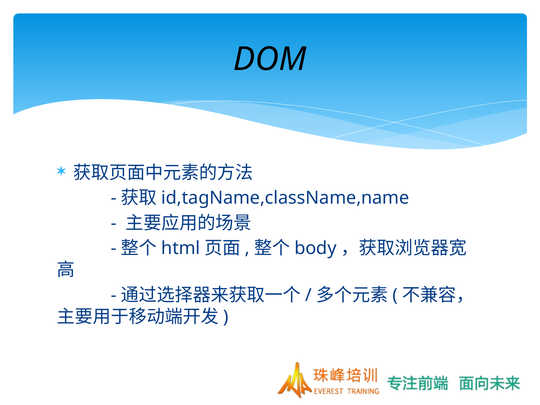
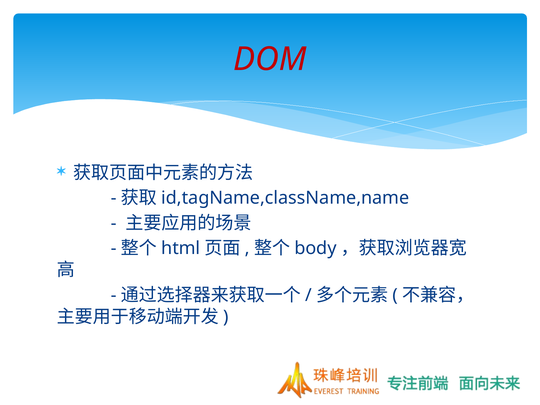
DOM colour: black -> red (270, 59)
